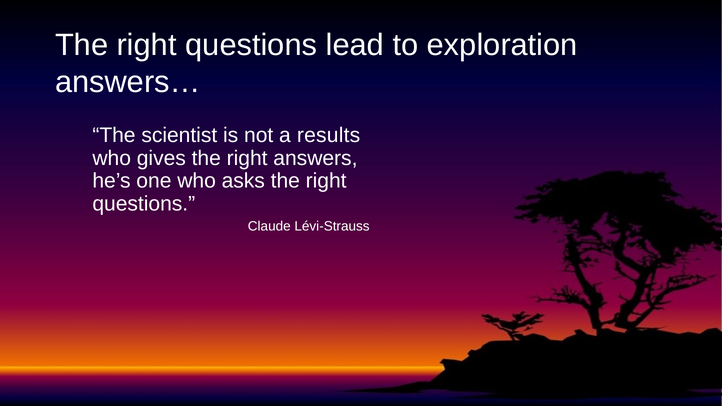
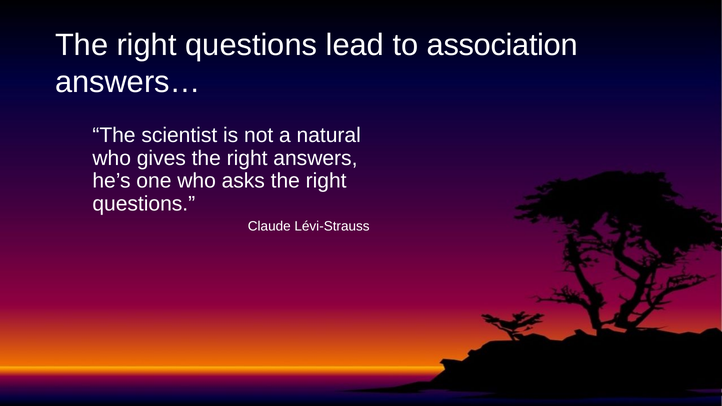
exploration: exploration -> association (502, 45)
results: results -> natural (329, 135)
